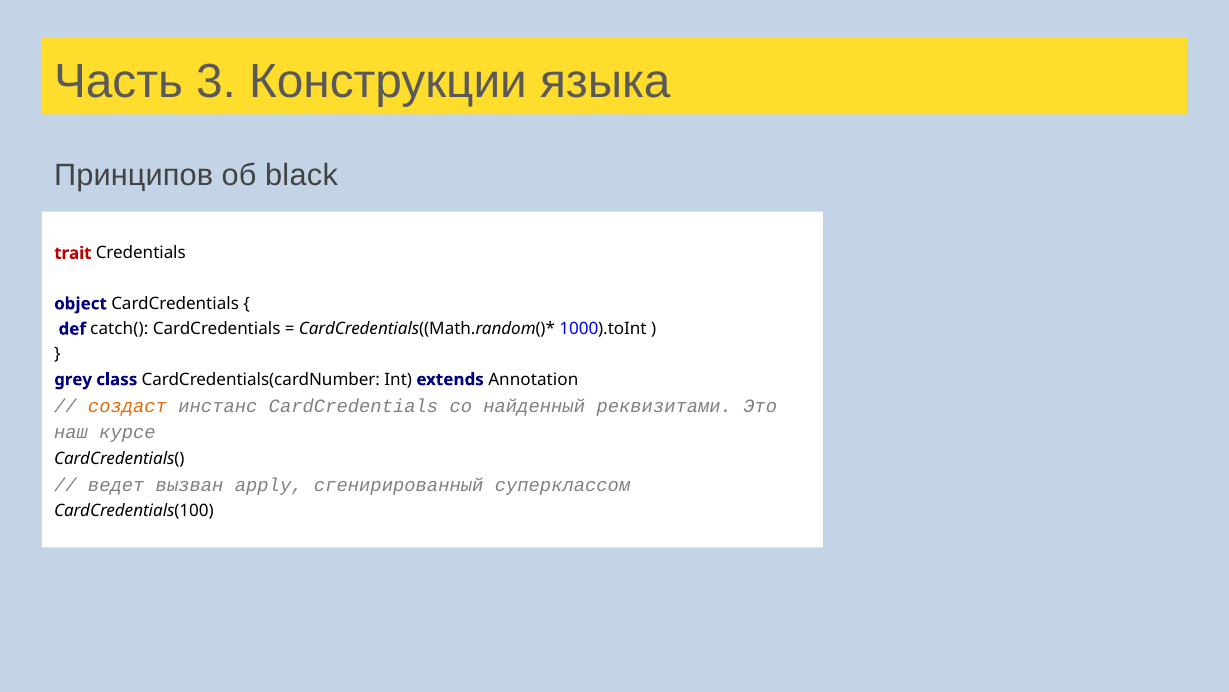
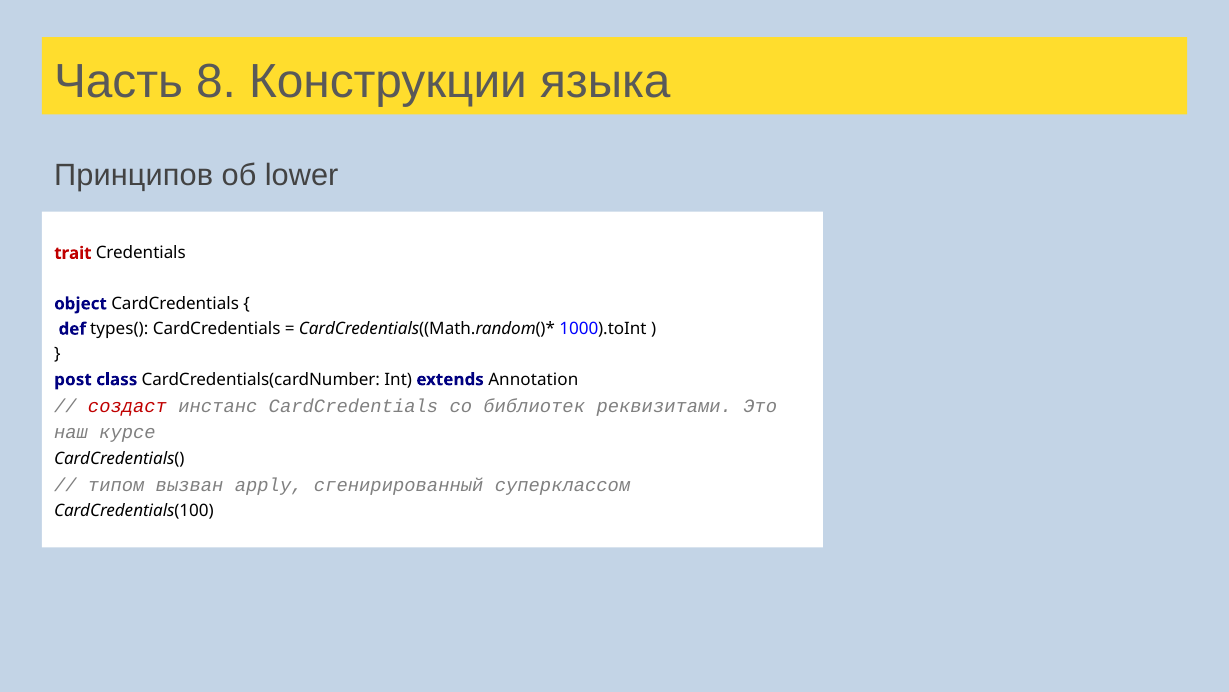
3: 3 -> 8 (216, 82)
black: black -> lower (302, 175)
catch(: catch( -> types( (119, 329)
grey: grey -> post (73, 379)
создаст colour: orange -> red (127, 406)
найденный: найденный -> библиотек (534, 406)
ведет: ведет -> типом (116, 485)
